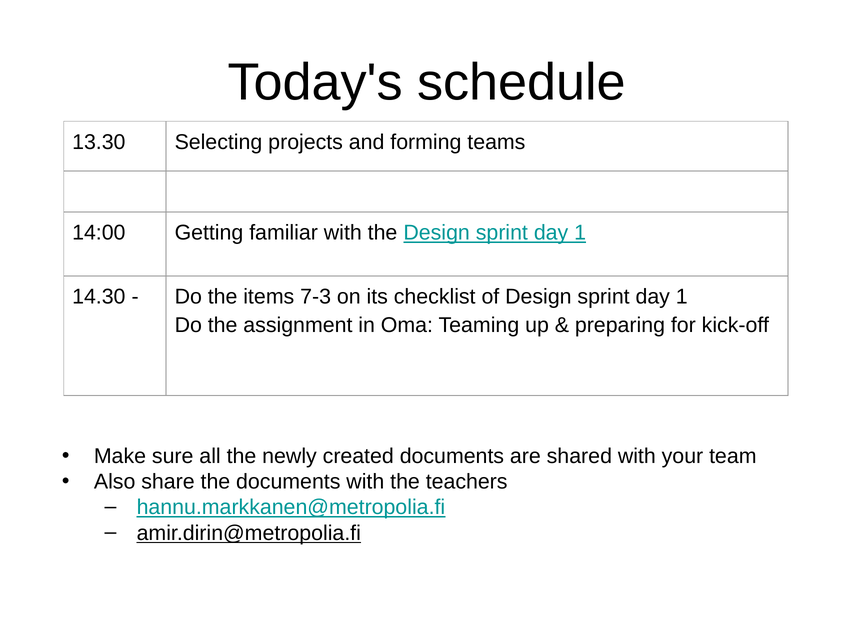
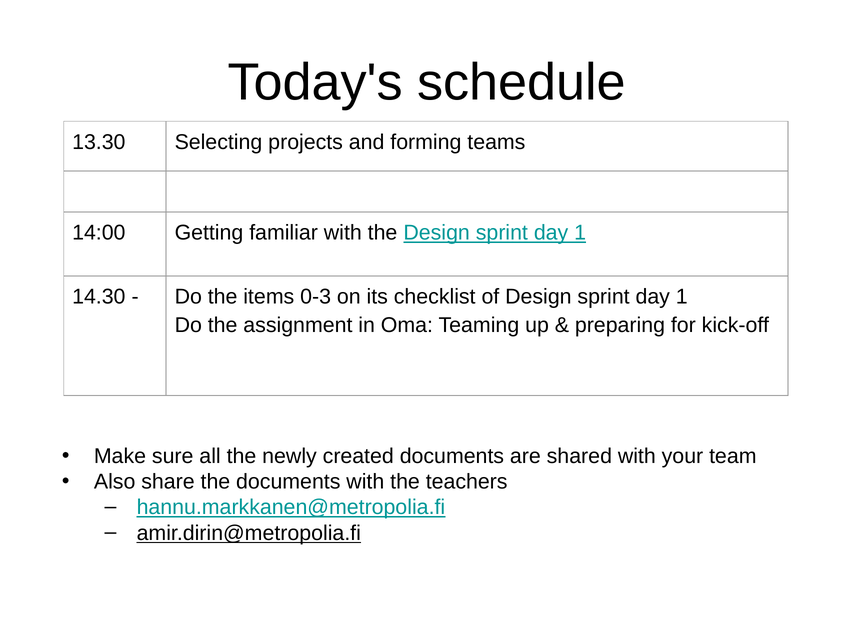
7-3: 7-3 -> 0-3 (316, 297)
